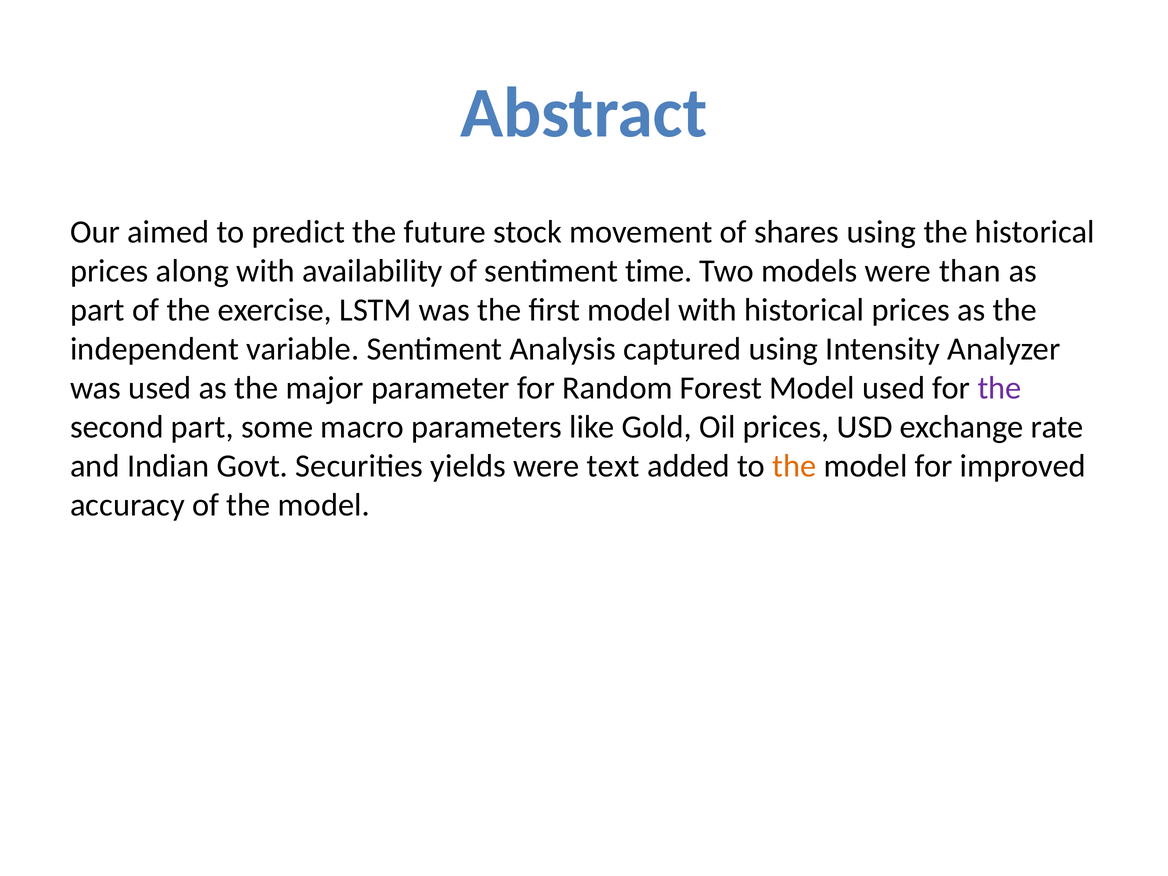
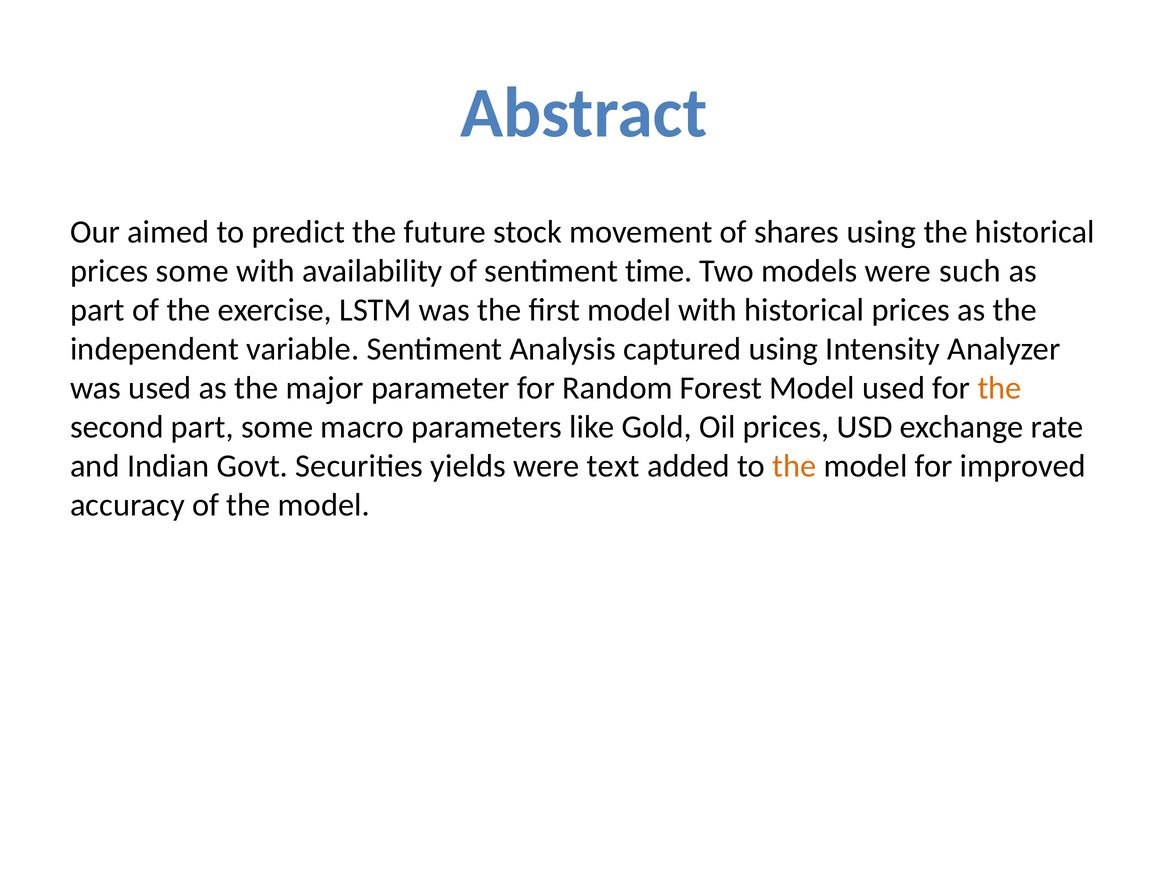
prices along: along -> some (192, 271)
than: than -> such (970, 271)
the colour: purple -> orange (1000, 388)
